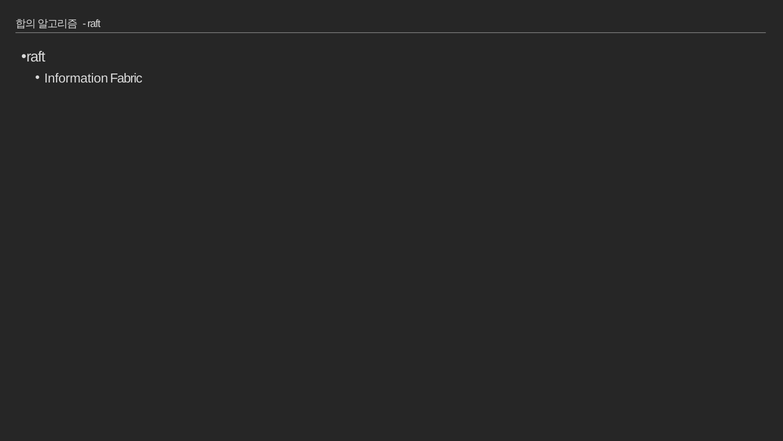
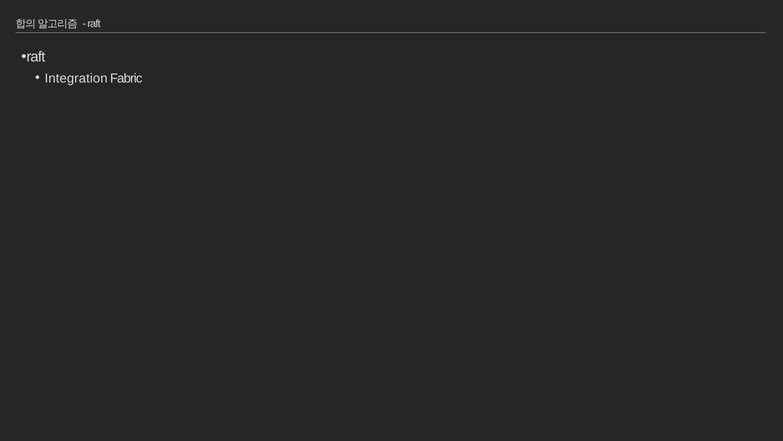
Information: Information -> Integration (76, 78)
